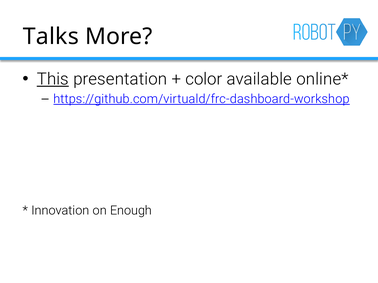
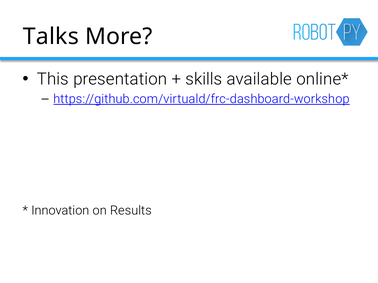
This underline: present -> none (53, 79)
color: color -> skills (204, 79)
Enough: Enough -> Results (131, 211)
